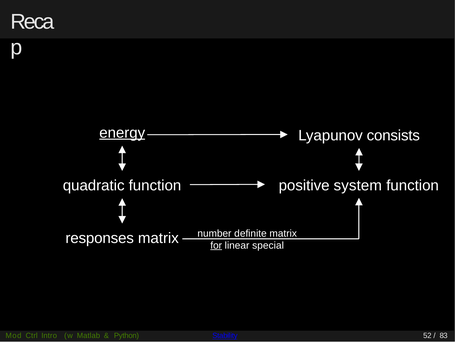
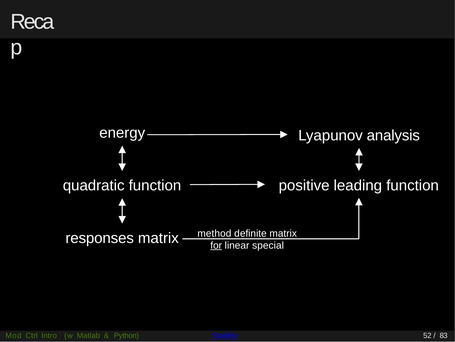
energy underline: present -> none (122, 133)
consists: consists -> analysis (393, 135)
system: system -> leading (358, 185)
number: number -> method (214, 233)
